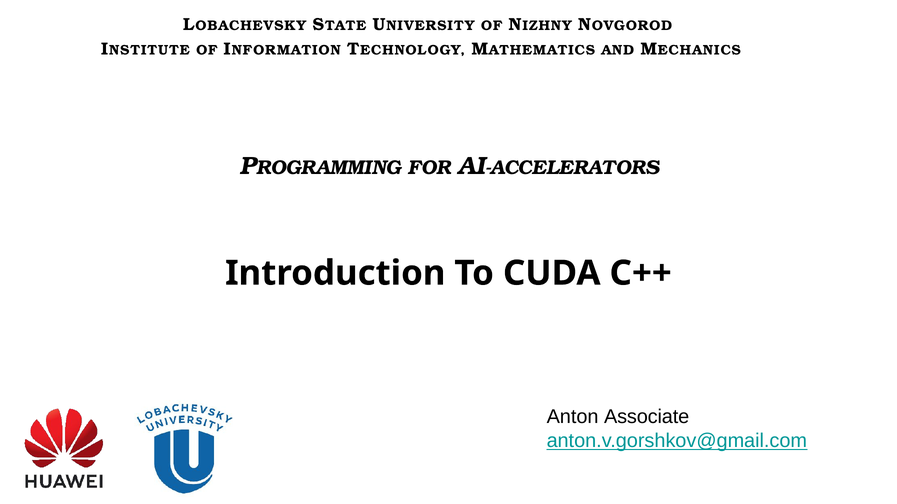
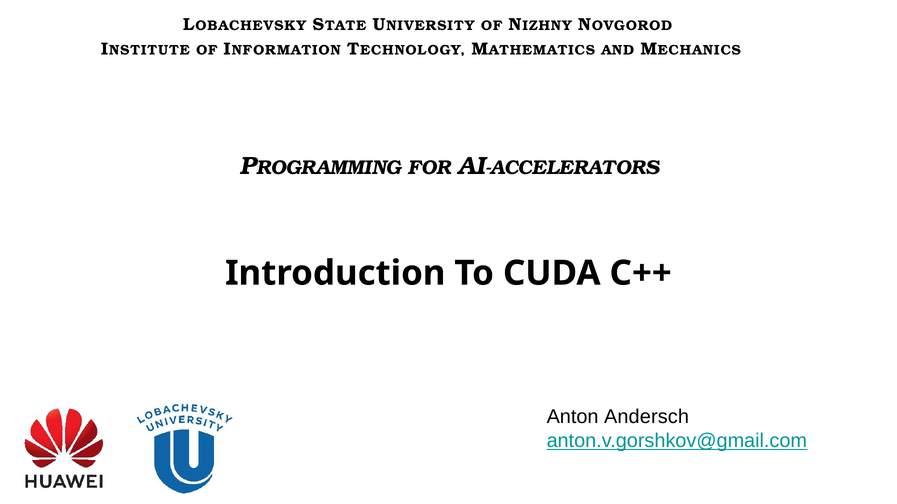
Associate: Associate -> Andersch (647, 417)
